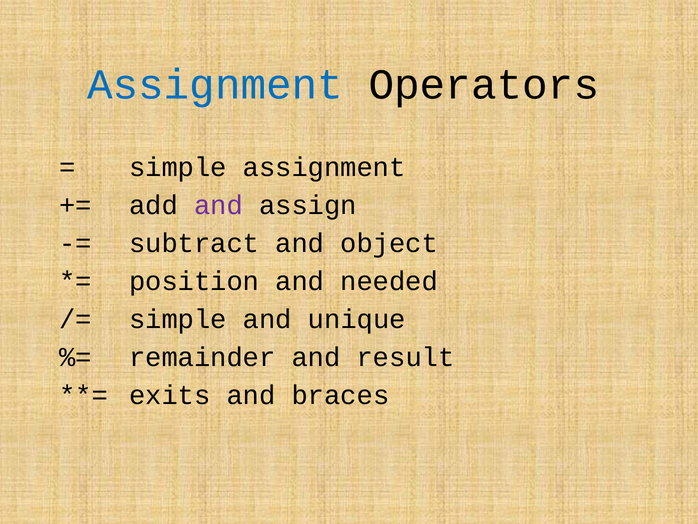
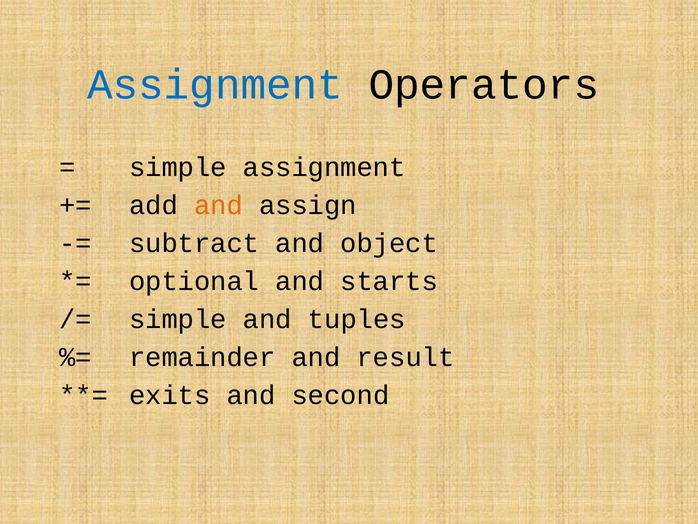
and colour: purple -> orange (219, 205)
position: position -> optional (194, 281)
needed: needed -> starts (389, 281)
unique: unique -> tuples (357, 319)
braces: braces -> second (341, 395)
